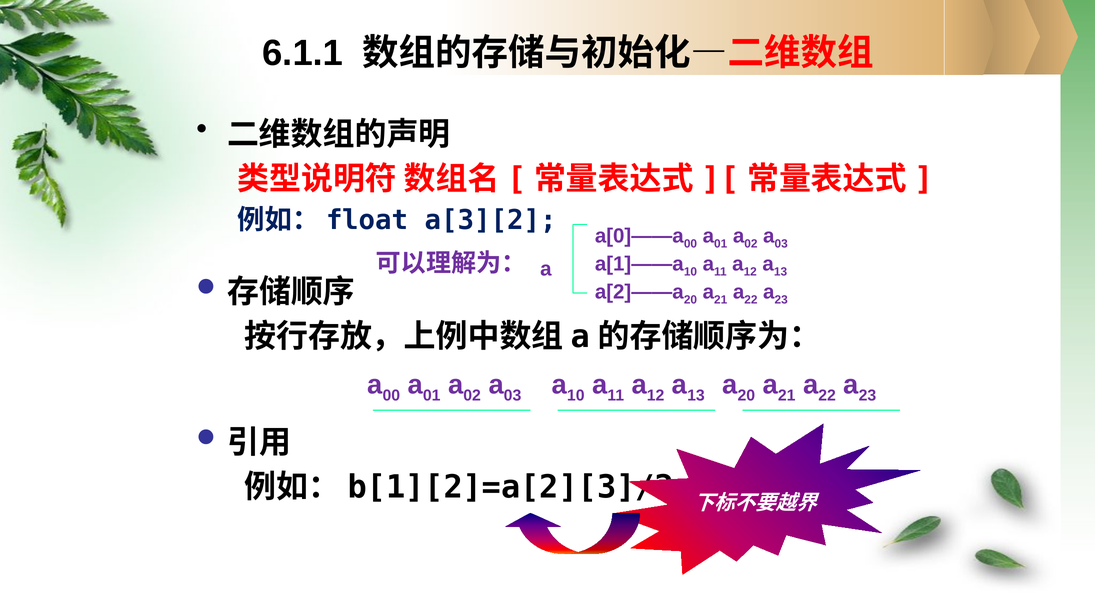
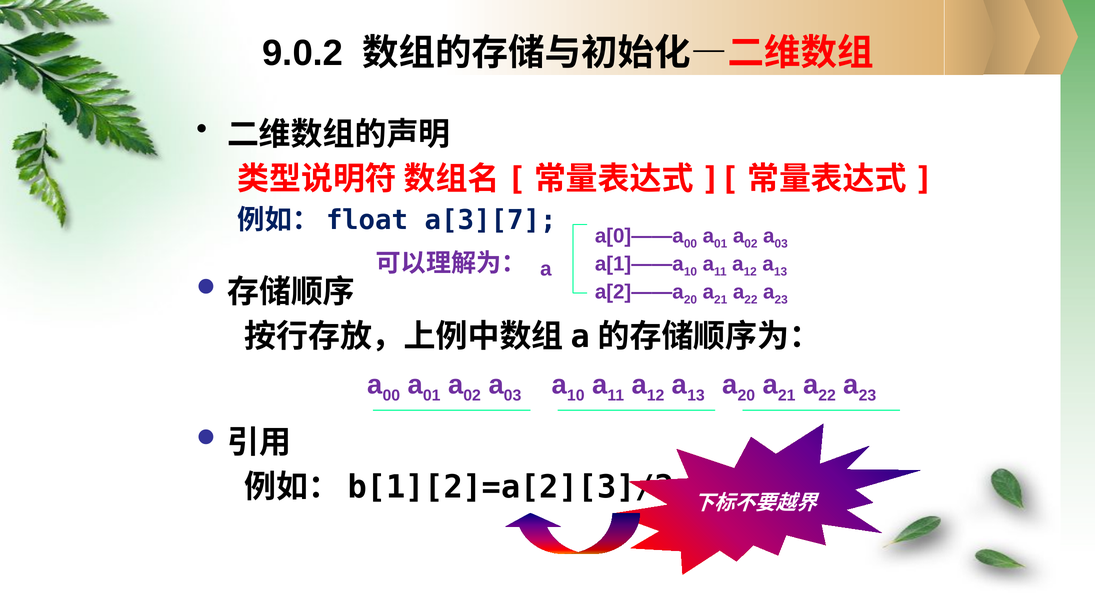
6.1.1: 6.1.1 -> 9.0.2 (303, 53)
a[3][2: a[3][2 -> a[3][7 (491, 220)
